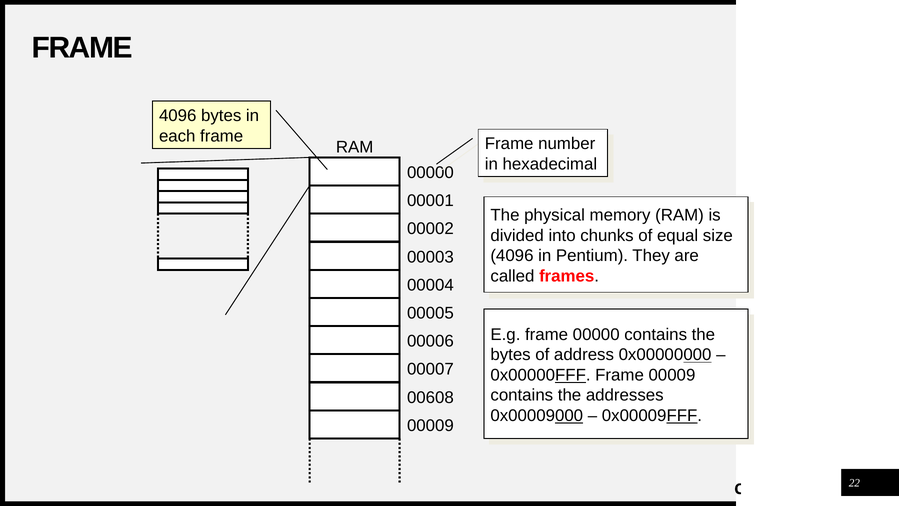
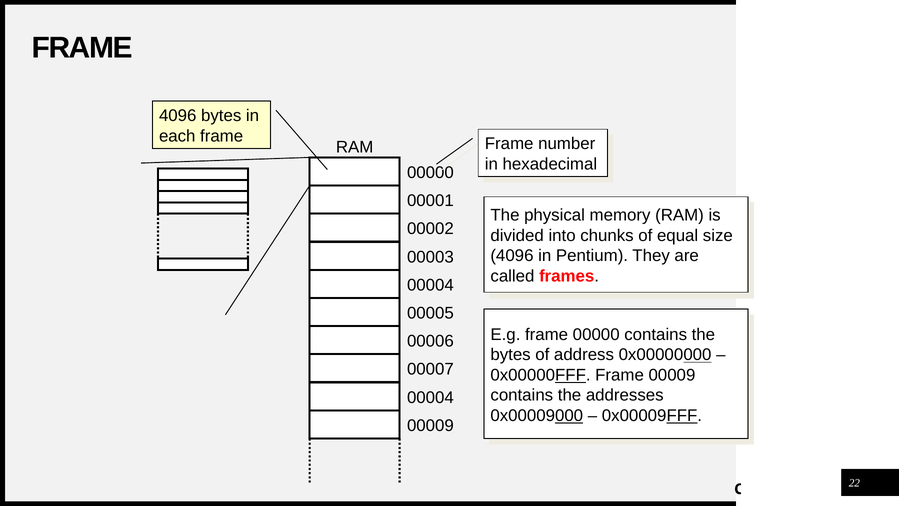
00608: 00608 -> 00004 (430, 397)
